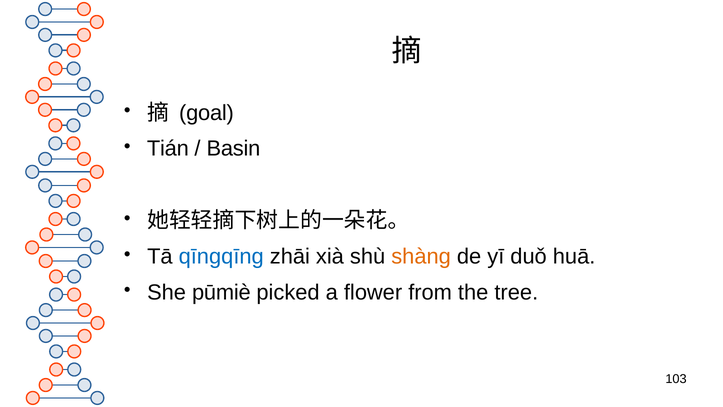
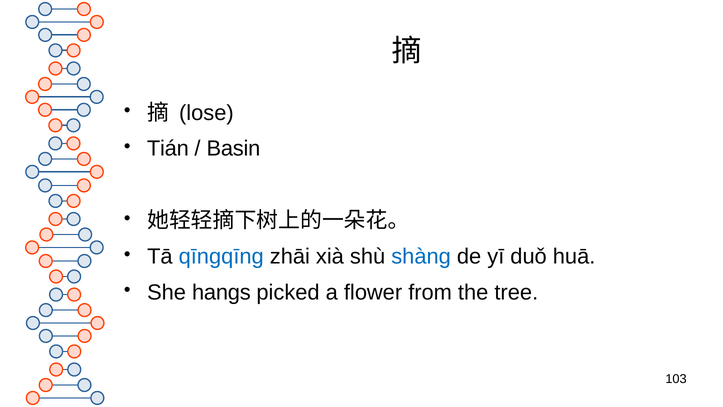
goal: goal -> lose (206, 113)
shàng colour: orange -> blue (421, 256)
pūmiè: pūmiè -> hangs (221, 292)
